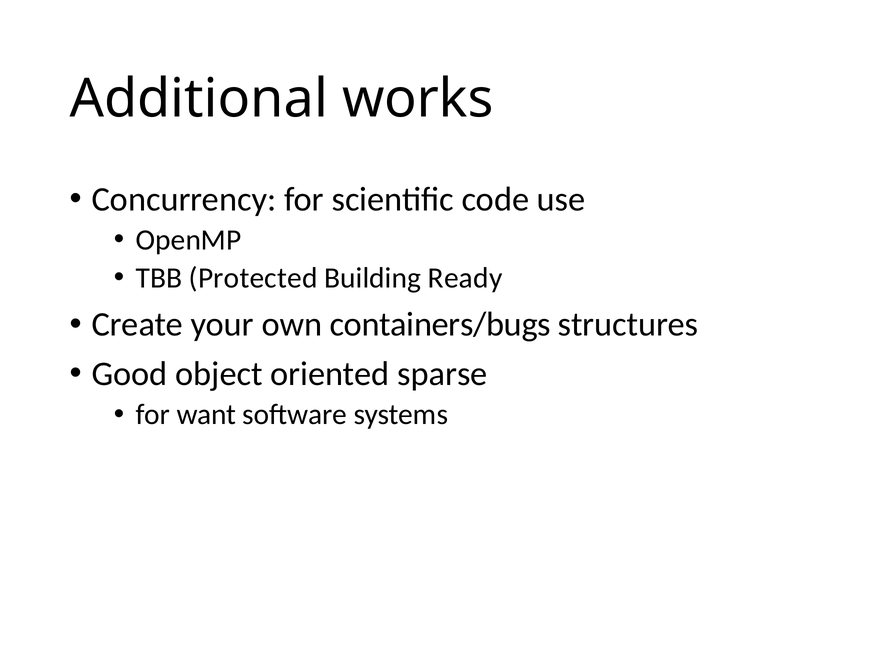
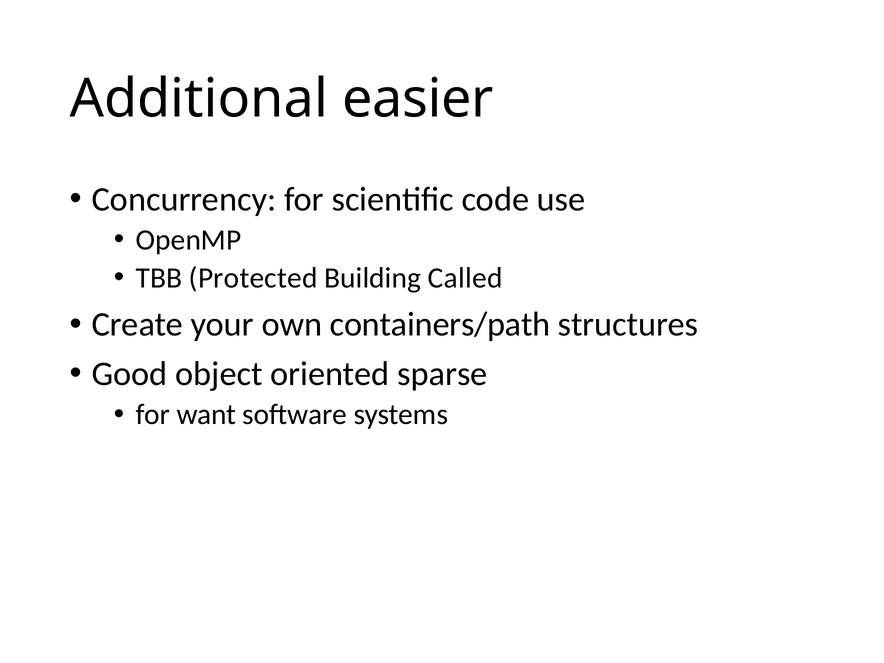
works: works -> easier (418, 99)
Ready: Ready -> Called (465, 278)
containers/bugs: containers/bugs -> containers/path (440, 325)
